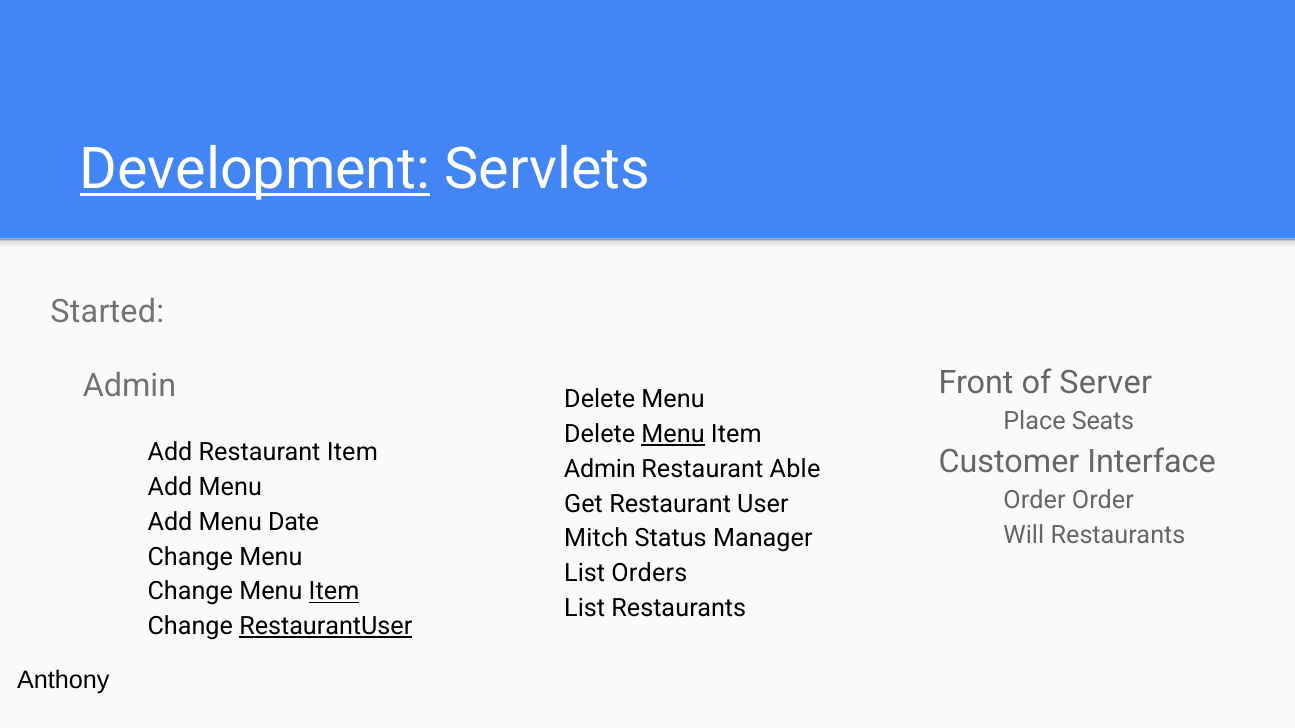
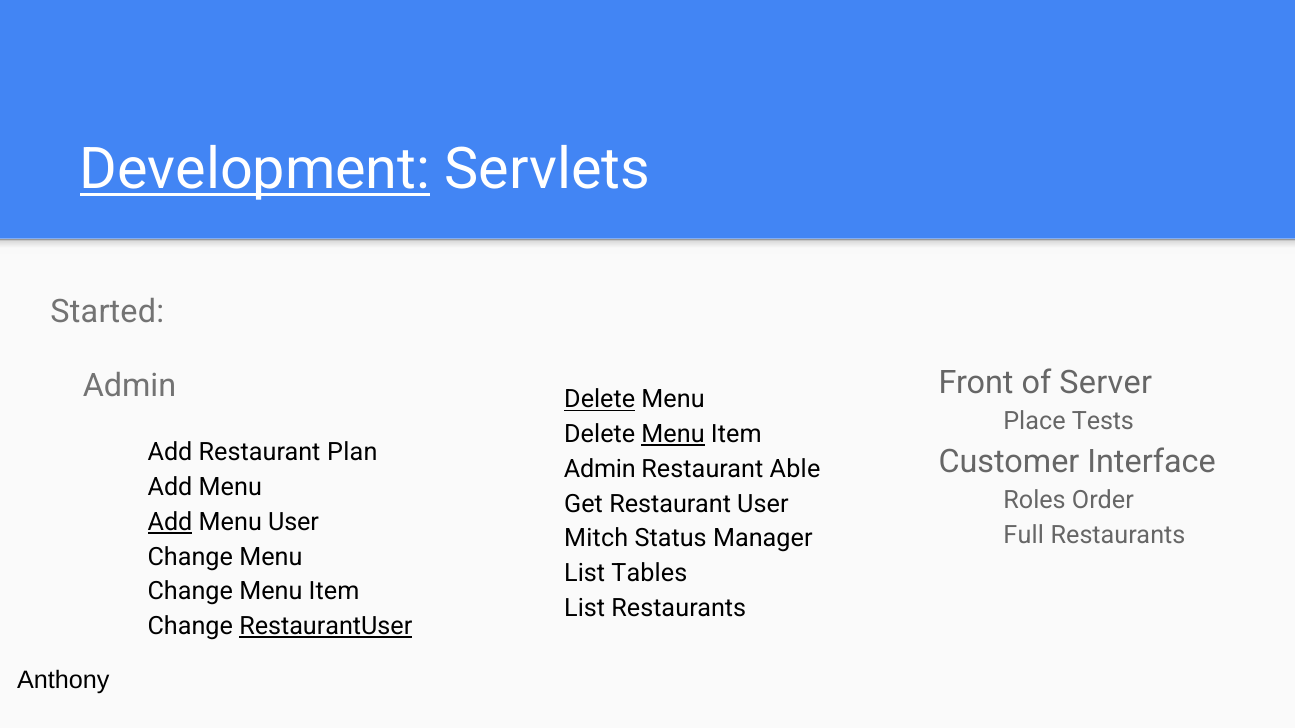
Delete underline: none -> present (600, 400)
Seats: Seats -> Tests (1103, 421)
Restaurant Item: Item -> Plan (352, 453)
Order: Order -> Roles (1035, 501)
Add underline: none -> present (170, 522)
Menu Date: Date -> User (294, 522)
Will: Will -> Full (1024, 535)
Orders: Orders -> Tables (649, 573)
Item underline: present -> none (334, 592)
